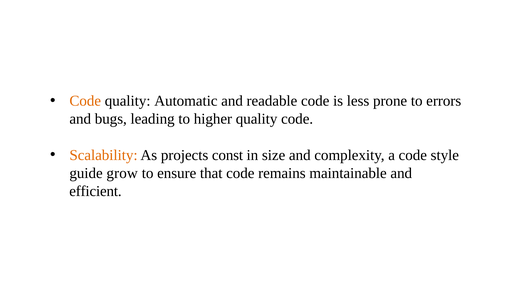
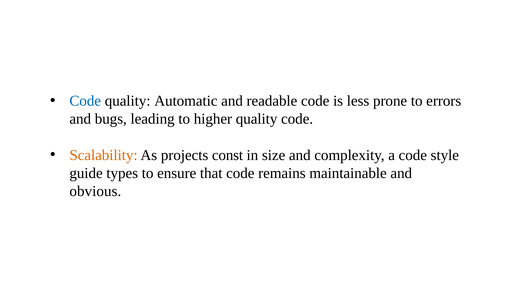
Code colour: orange -> blue (85, 101)
grow: grow -> types (122, 173)
efficient: efficient -> obvious (95, 191)
